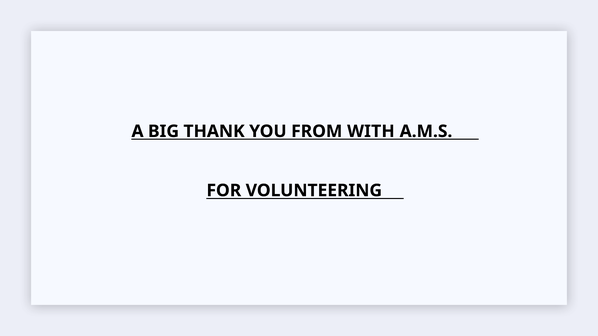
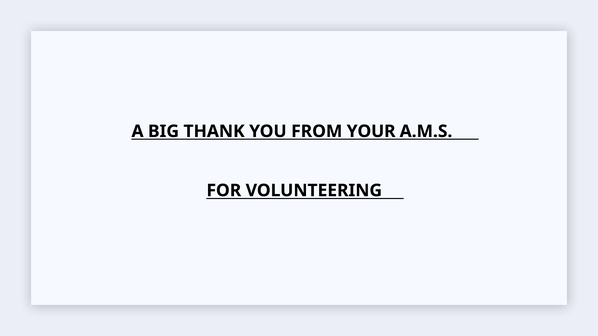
WITH: WITH -> YOUR (371, 131)
